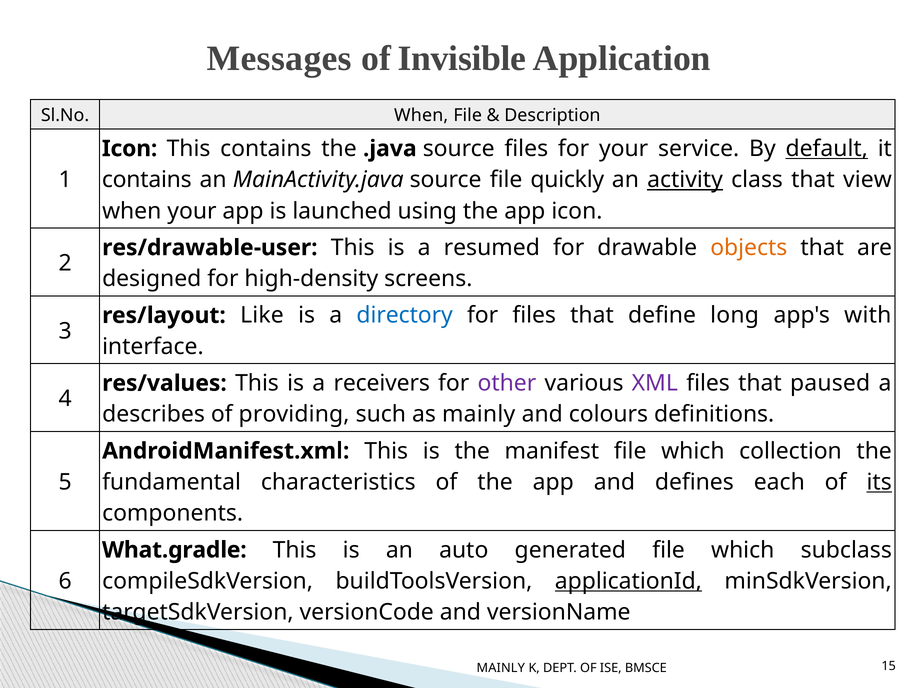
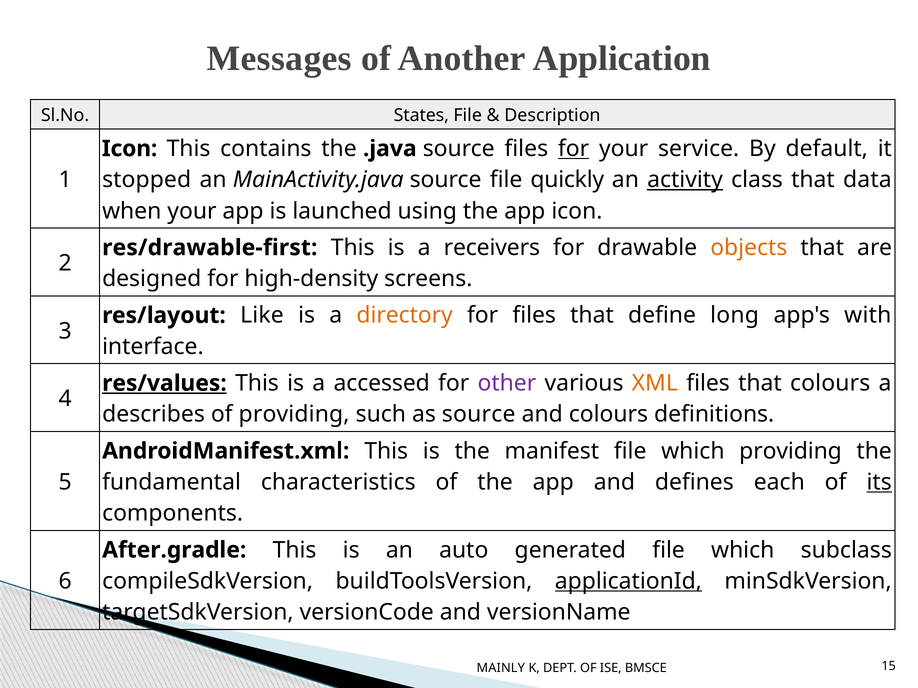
Invisible: Invisible -> Another (462, 58)
Sl.No When: When -> States (421, 115)
for underline: none -> present (574, 149)
default underline: present -> none (827, 149)
contains: contains -> stopped (147, 180)
view: view -> data (867, 180)
res/drawable-user: res/drawable-user -> res/drawable-first (210, 248)
resumed: resumed -> receivers (492, 248)
directory colour: blue -> orange (405, 316)
res/values underline: none -> present (164, 383)
receivers: receivers -> accessed (382, 383)
XML colour: purple -> orange (655, 383)
that paused: paused -> colours (830, 383)
as mainly: mainly -> source (479, 415)
which collection: collection -> providing (791, 451)
What.gradle: What.gradle -> After.gradle (174, 550)
